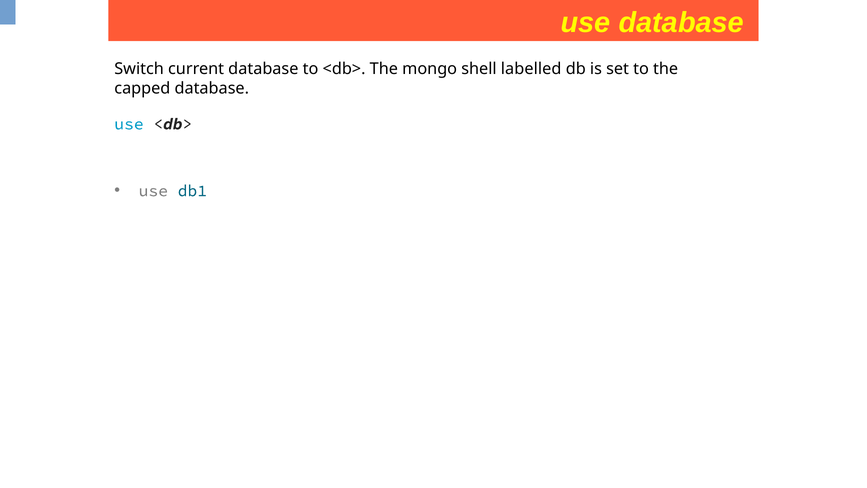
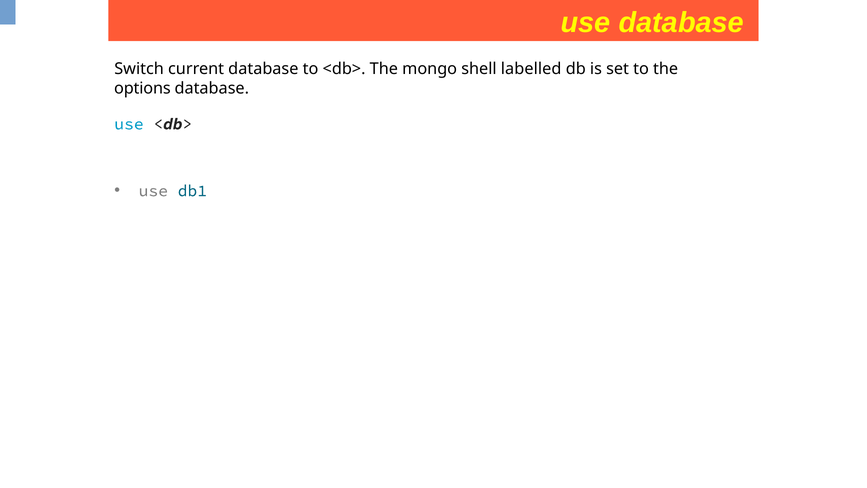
capped: capped -> options (142, 88)
